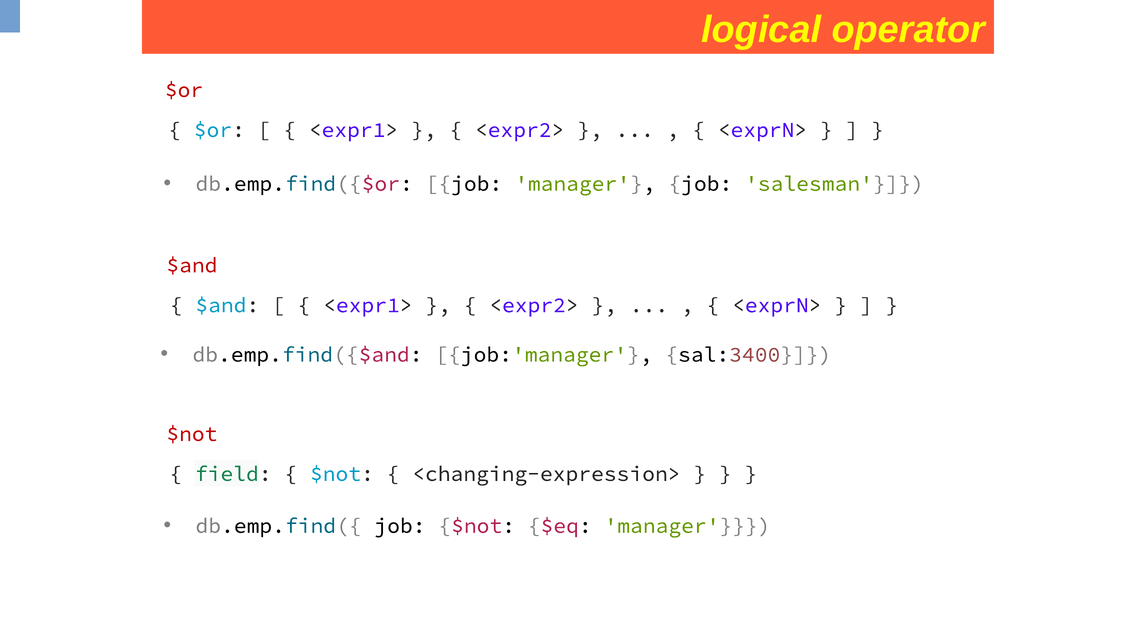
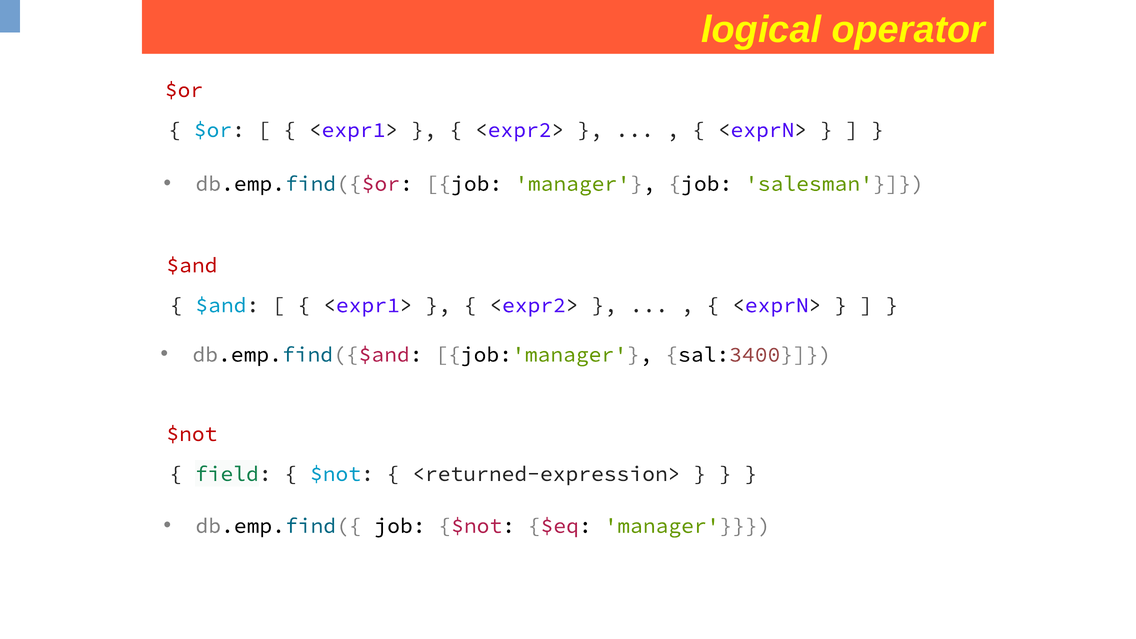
<changing-expression>: <changing-expression> -> <returned-expression> (546, 474)
